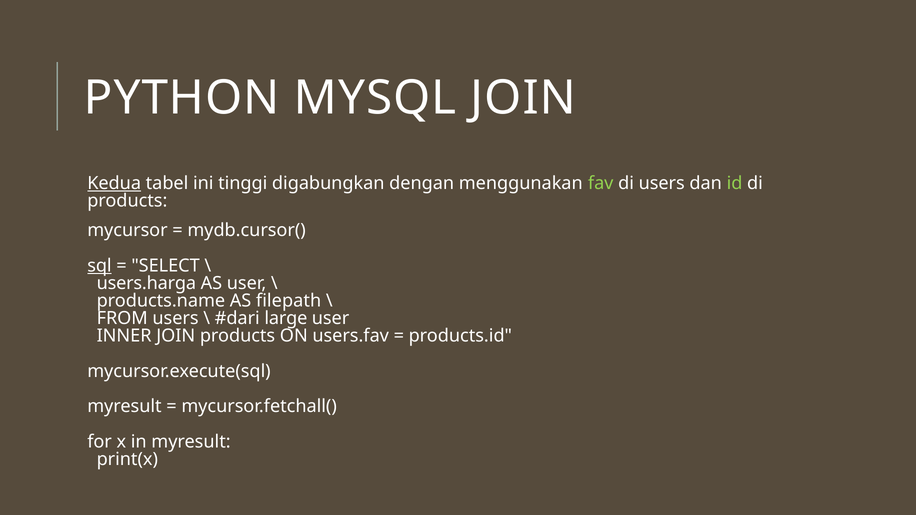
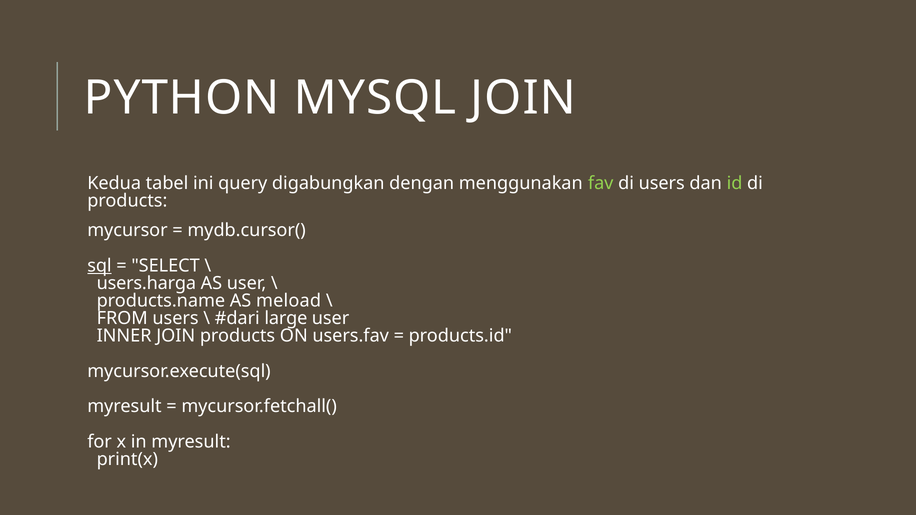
Kedua underline: present -> none (114, 183)
tinggi: tinggi -> query (243, 183)
filepath: filepath -> meload (289, 301)
